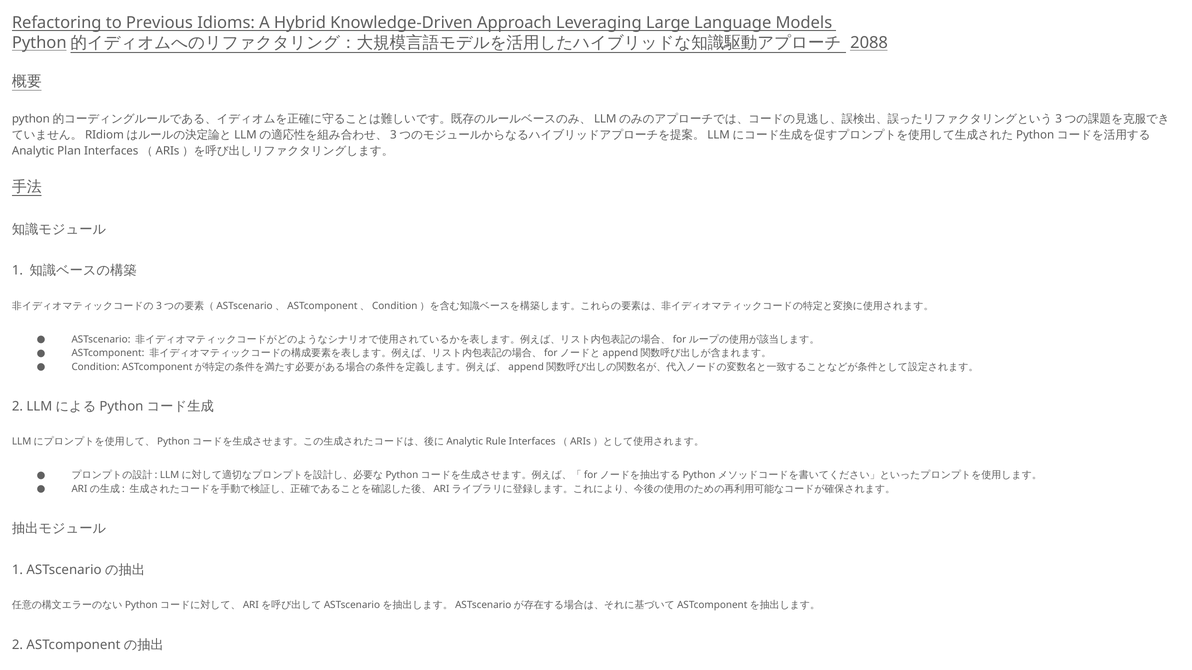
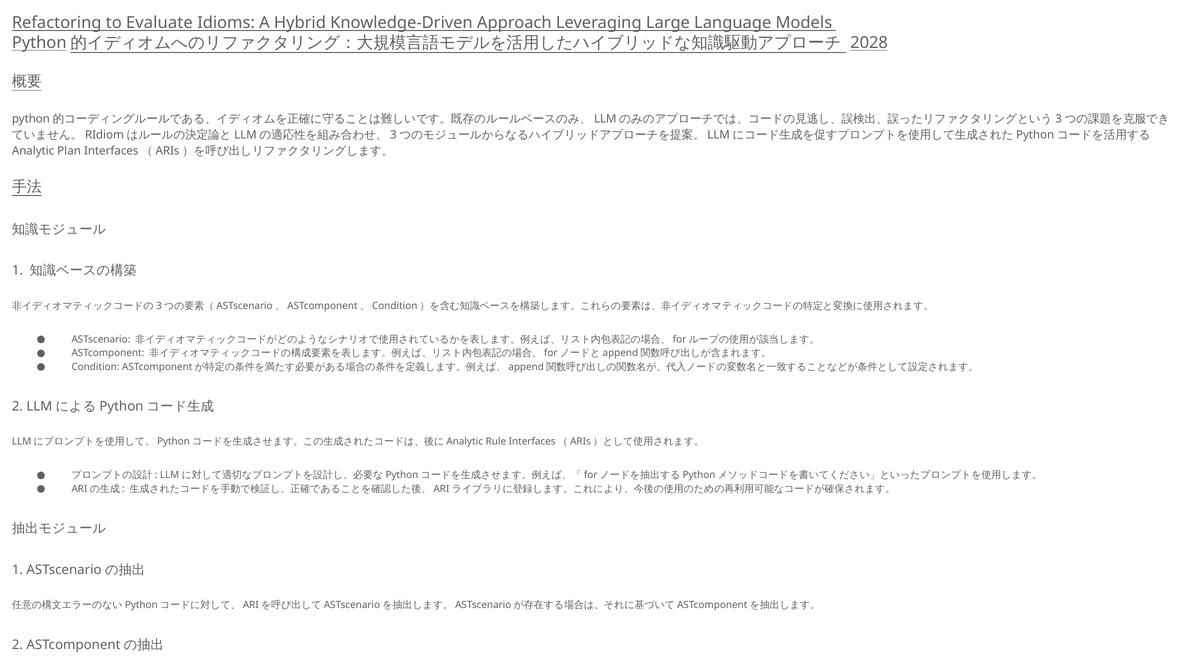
Previous: Previous -> Evaluate (159, 23)
2088: 2088 -> 2028 (869, 43)
